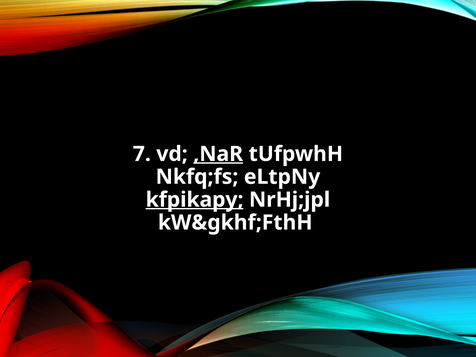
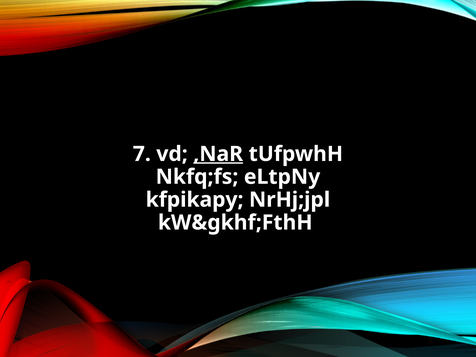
kfpikapy underline: present -> none (195, 200)
